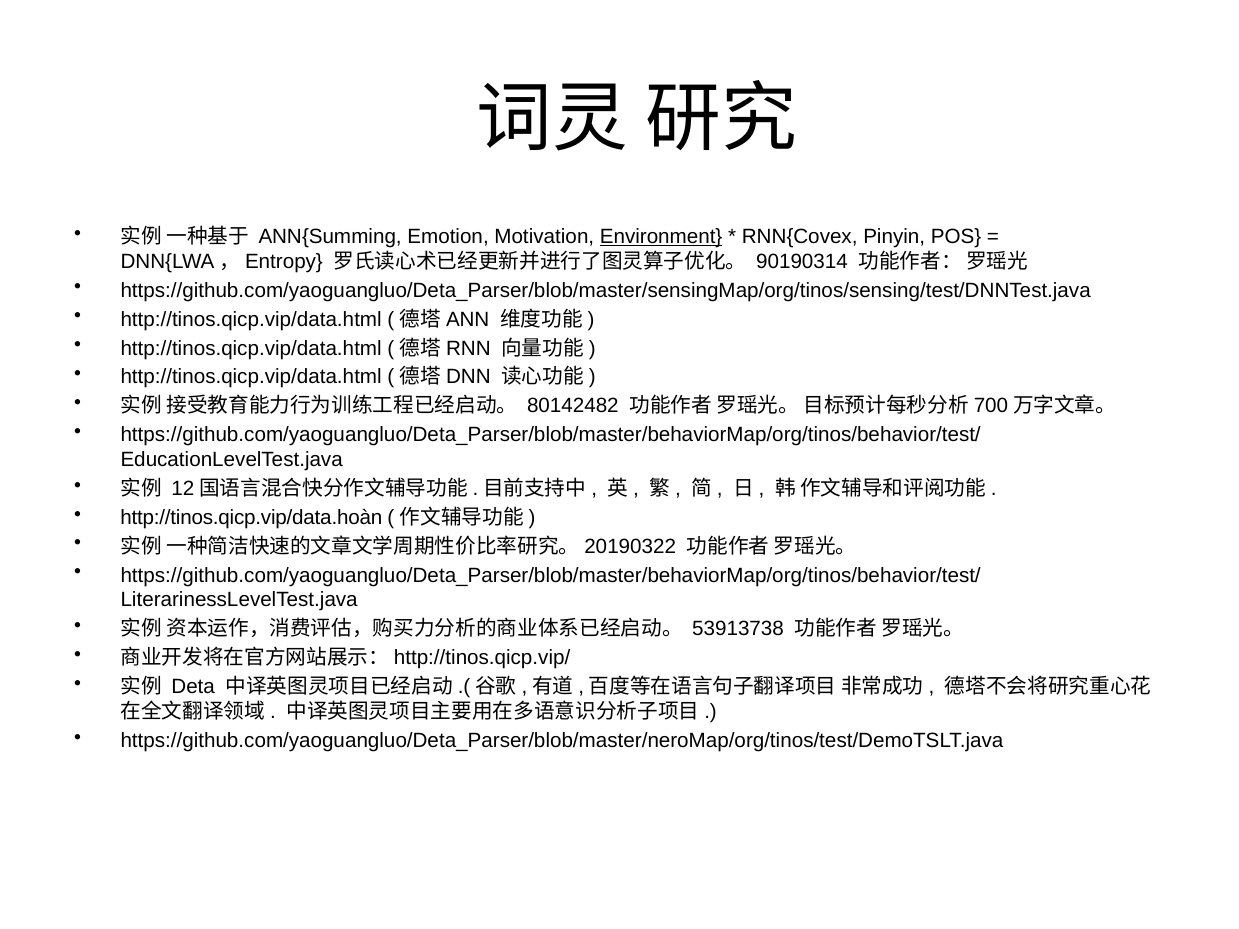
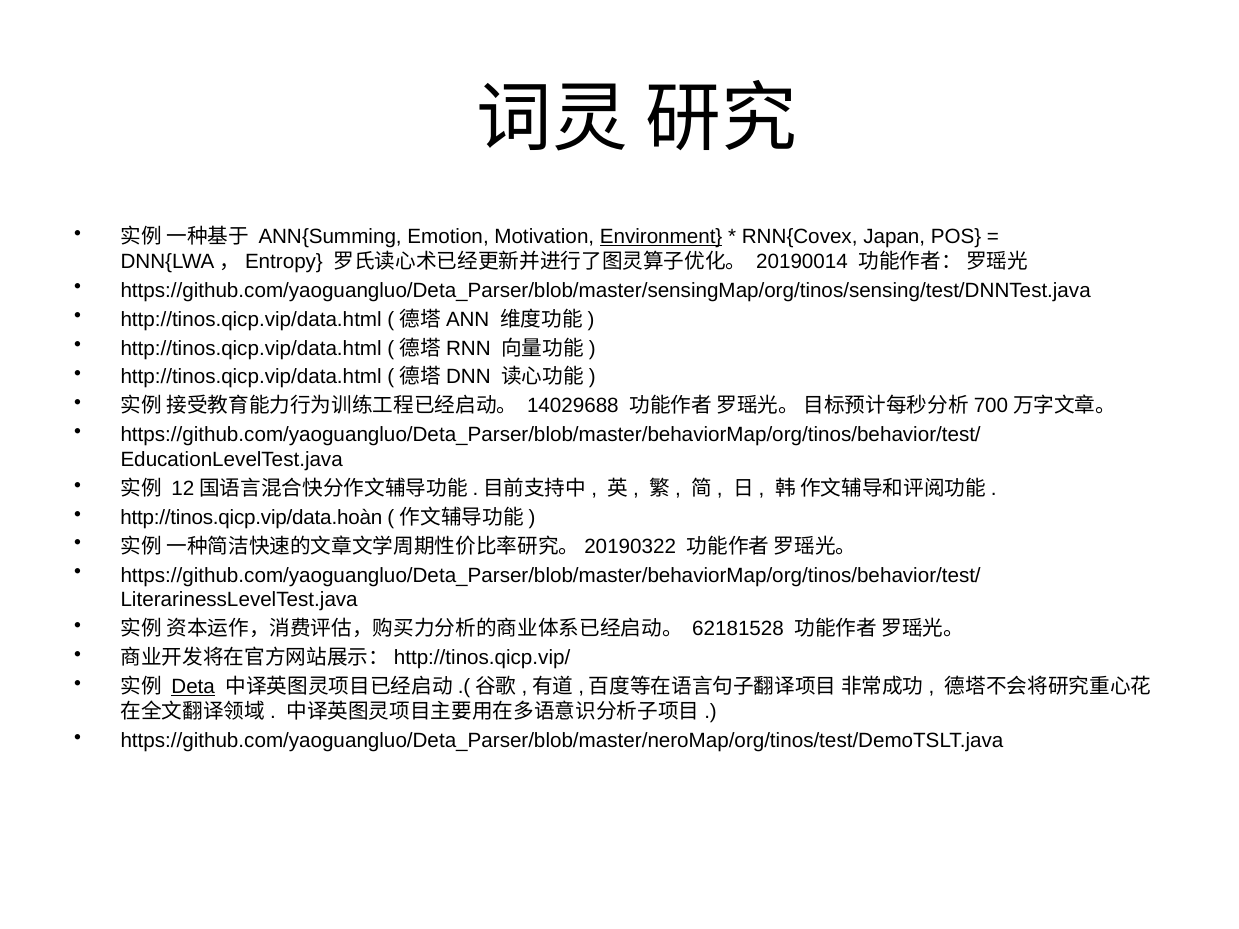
Pinyin: Pinyin -> Japan (894, 237)
90190314: 90190314 -> 20190014 (802, 262)
80142482: 80142482 -> 14029688 (573, 406)
53913738: 53913738 -> 62181528 (738, 629)
Deta underline: none -> present (193, 687)
